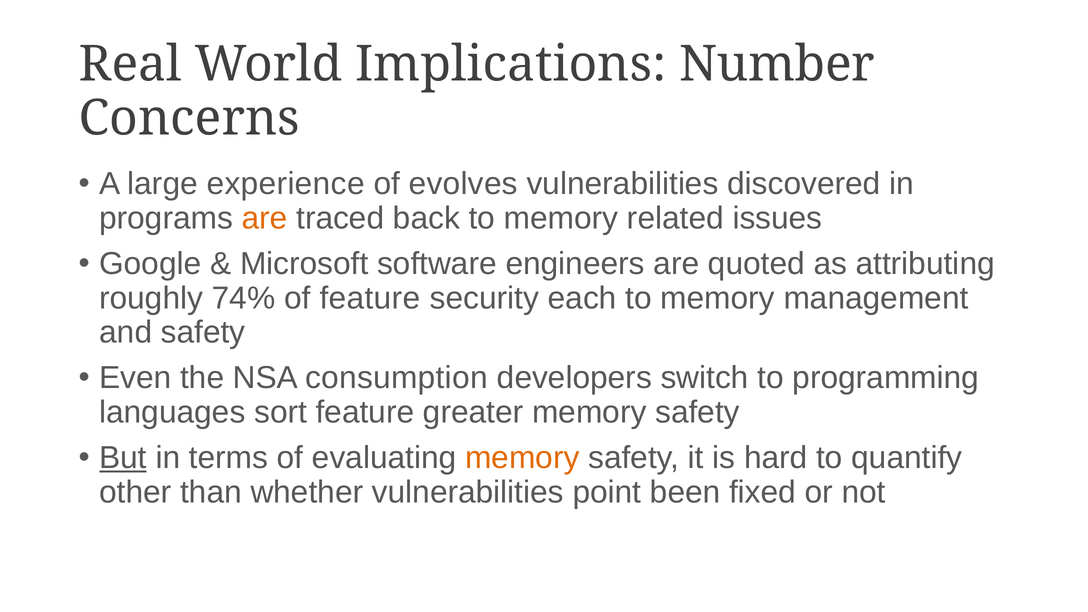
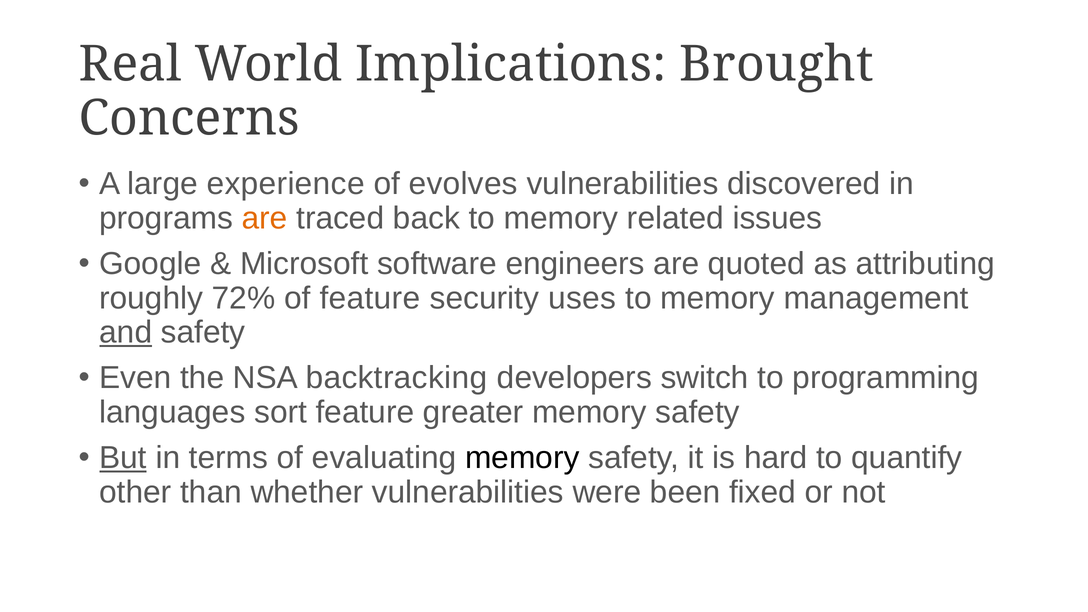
Number: Number -> Brought (777, 64)
74%: 74% -> 72% (244, 298)
each: each -> uses (582, 298)
and underline: none -> present (126, 332)
consumption: consumption -> backtracking (396, 378)
memory colour: orange -> black (522, 458)
point: point -> were (607, 492)
